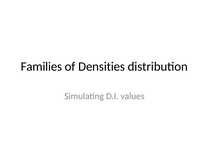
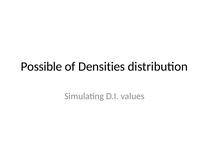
Families: Families -> Possible (41, 66)
